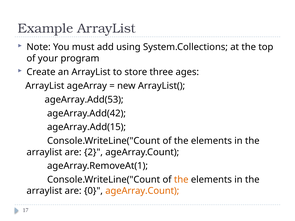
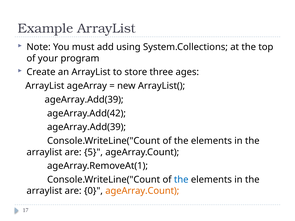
ageArray.Add(53: ageArray.Add(53 -> ageArray.Add(39 (84, 100)
ageArray.Add(15: ageArray.Add(15 -> ageArray.Add(39 (87, 127)
2: 2 -> 5 (93, 152)
the colour: orange -> blue (181, 180)
